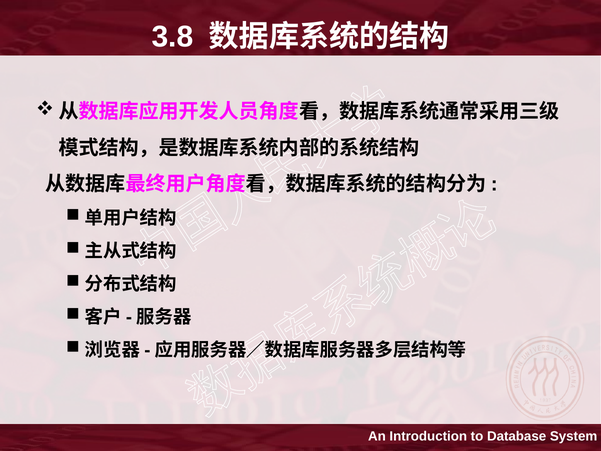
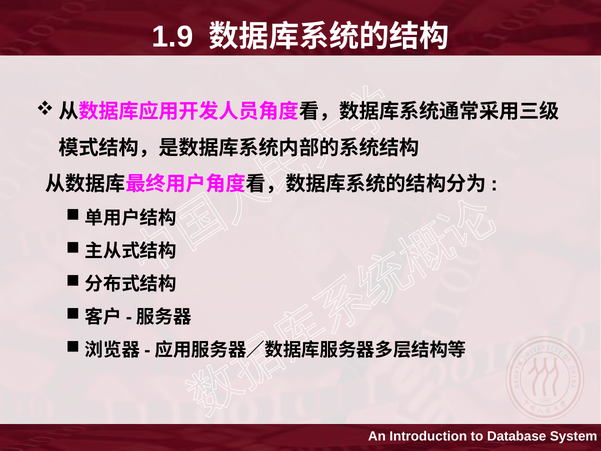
3.8: 3.8 -> 1.9 (173, 37)
